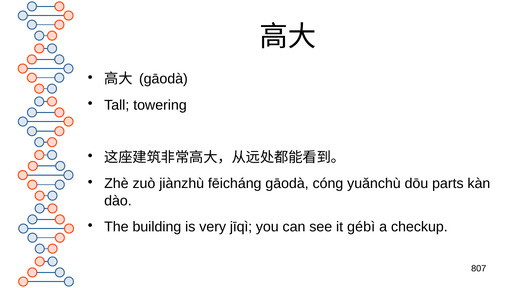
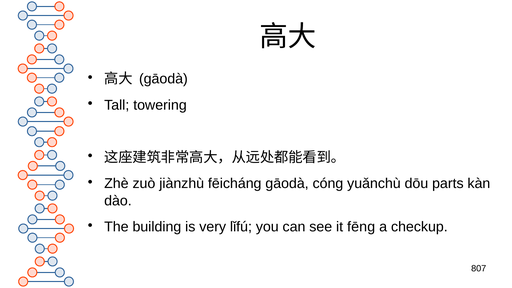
jīqì: jīqì -> lǐfú (241, 227)
gébì: gébì -> fēng (361, 227)
